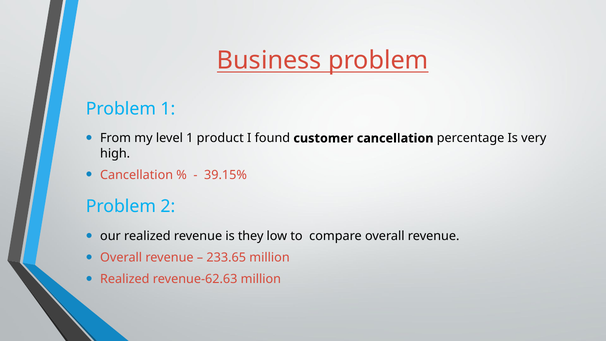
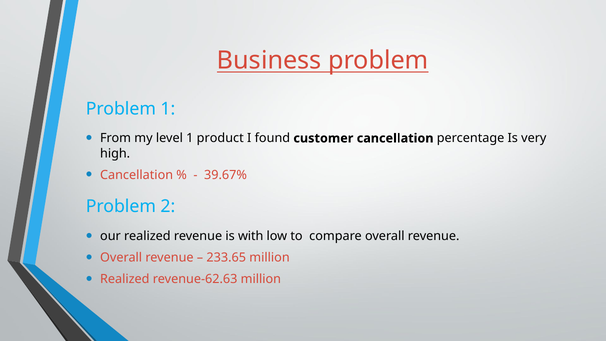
39.15%: 39.15% -> 39.67% (225, 175)
they: they -> with (251, 236)
